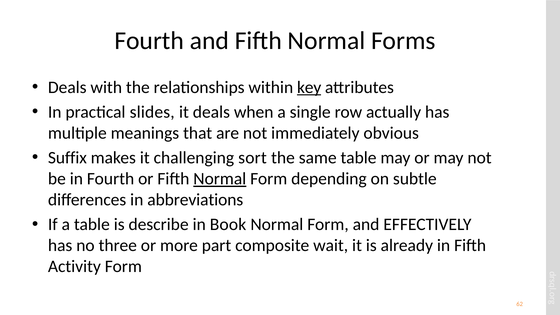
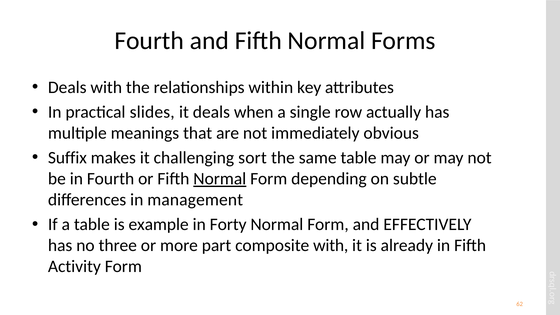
key underline: present -> none (309, 87)
abbreviations: abbreviations -> management (195, 200)
describe: describe -> example (159, 225)
Book: Book -> Forty (228, 225)
composite wait: wait -> with (331, 246)
